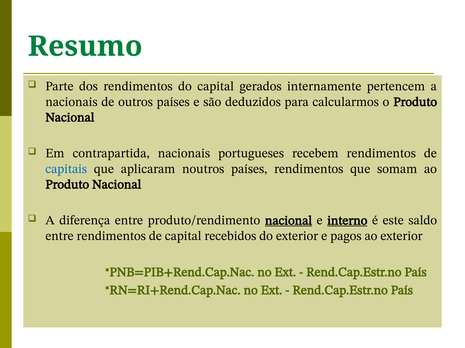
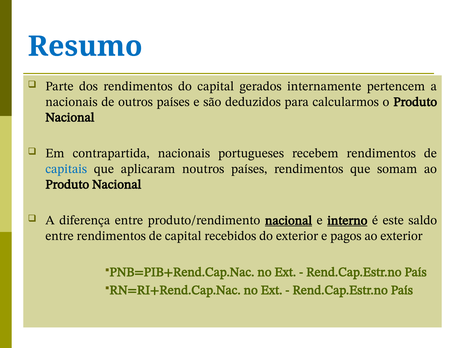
Resumo colour: green -> blue (85, 46)
